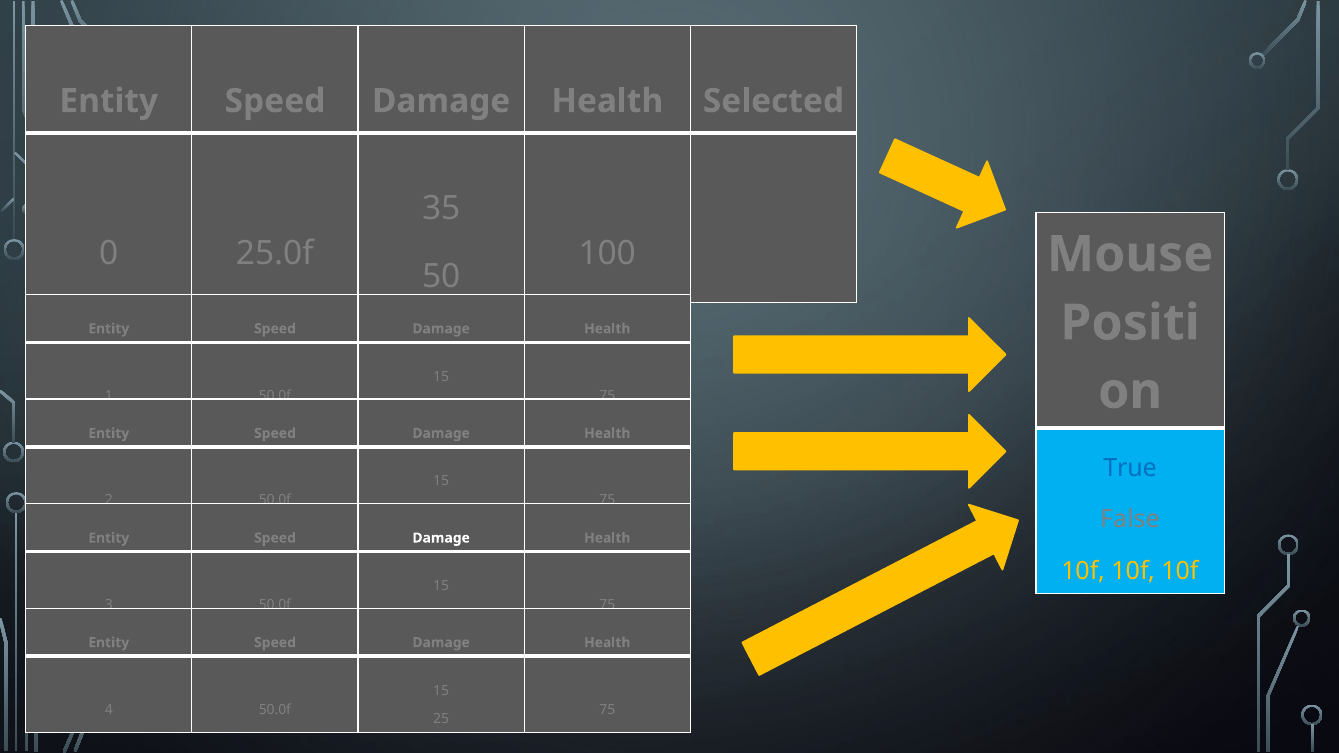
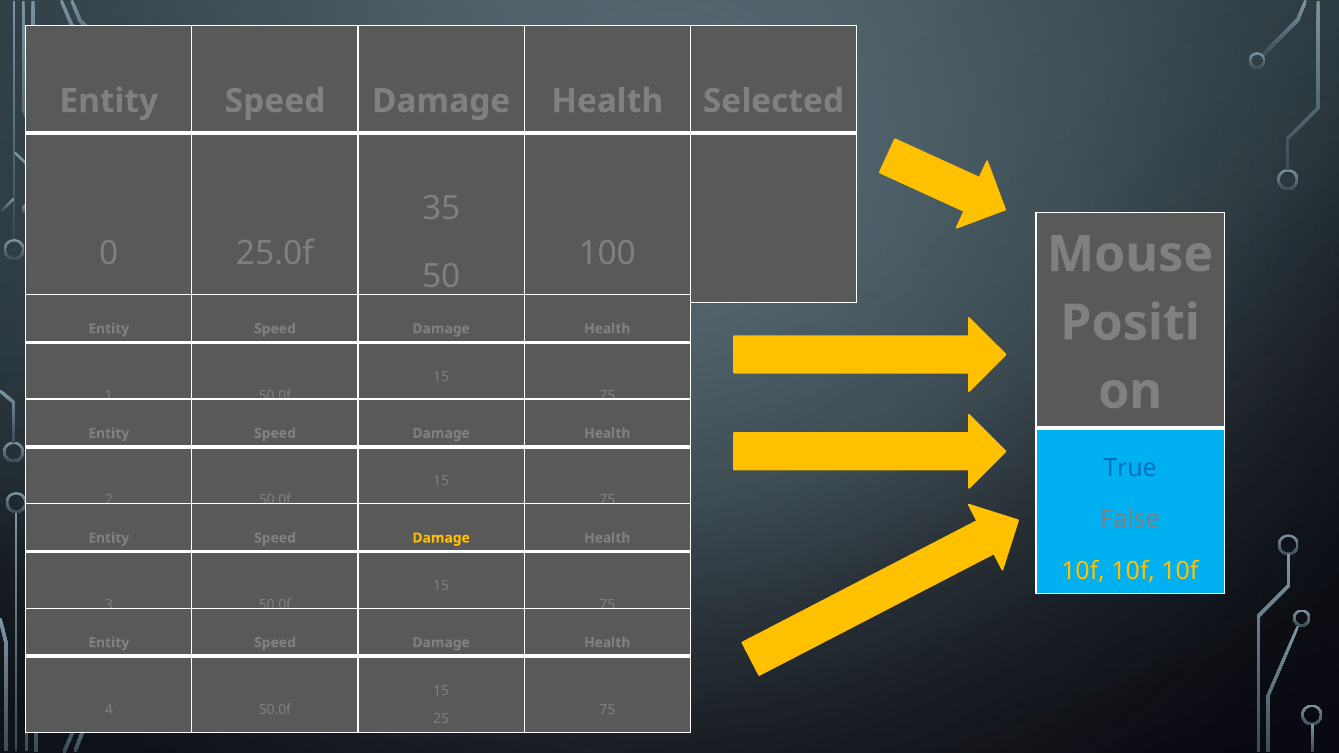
Damage colour: white -> yellow (441, 538)
